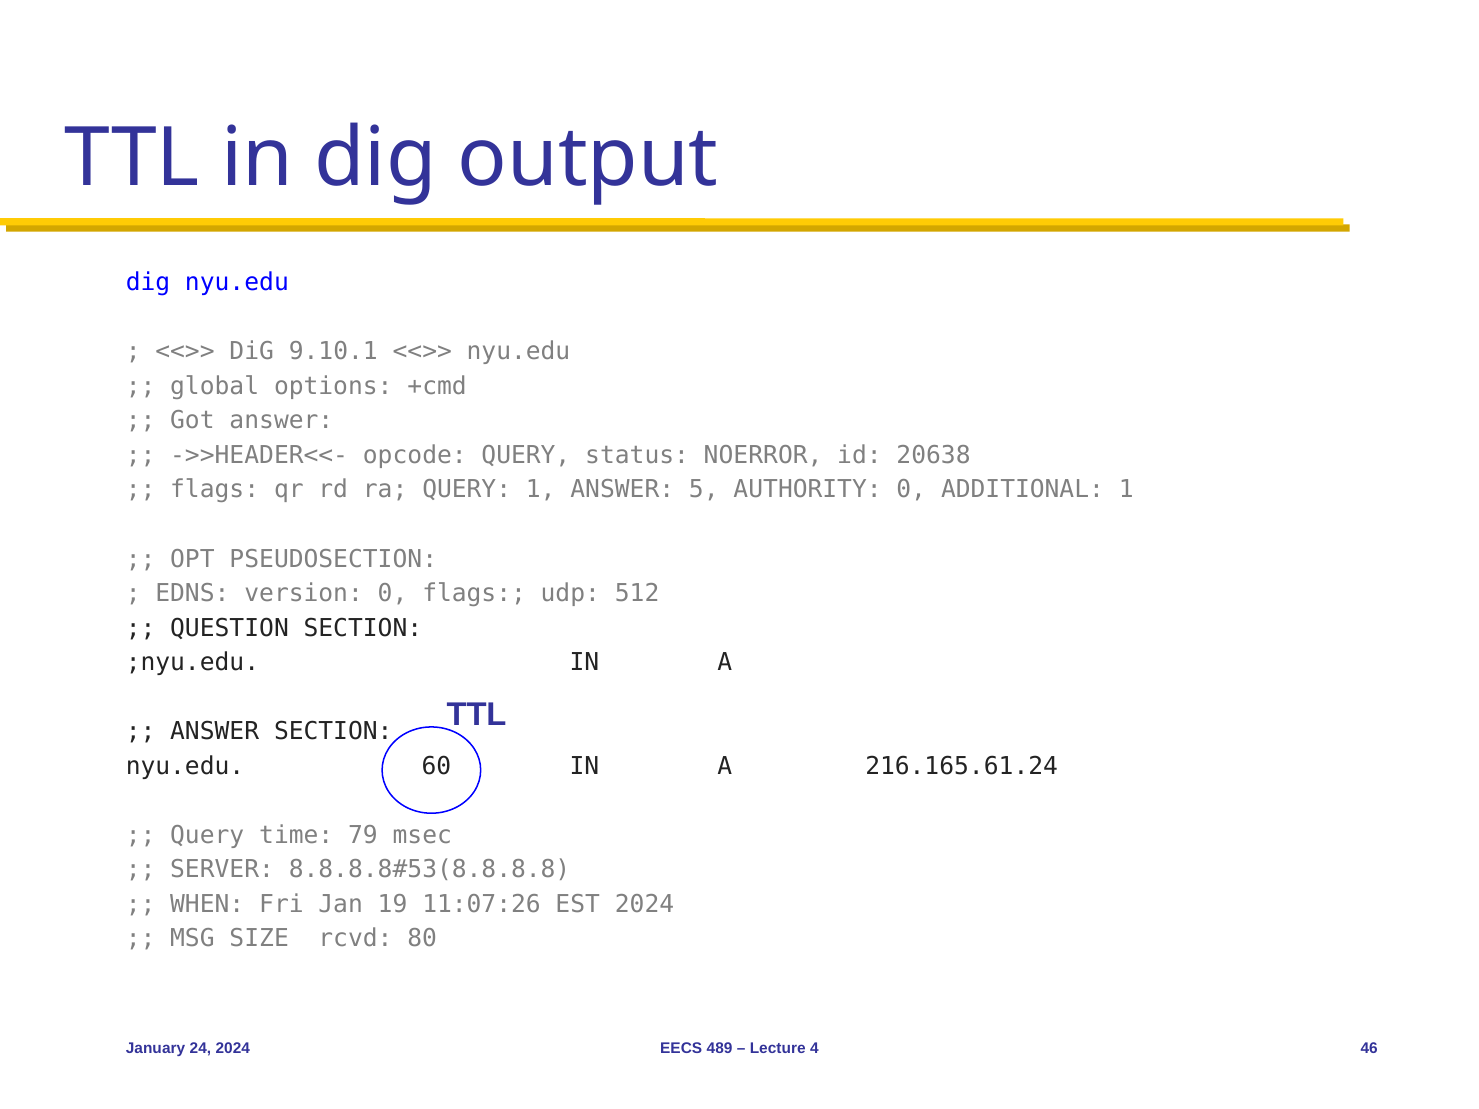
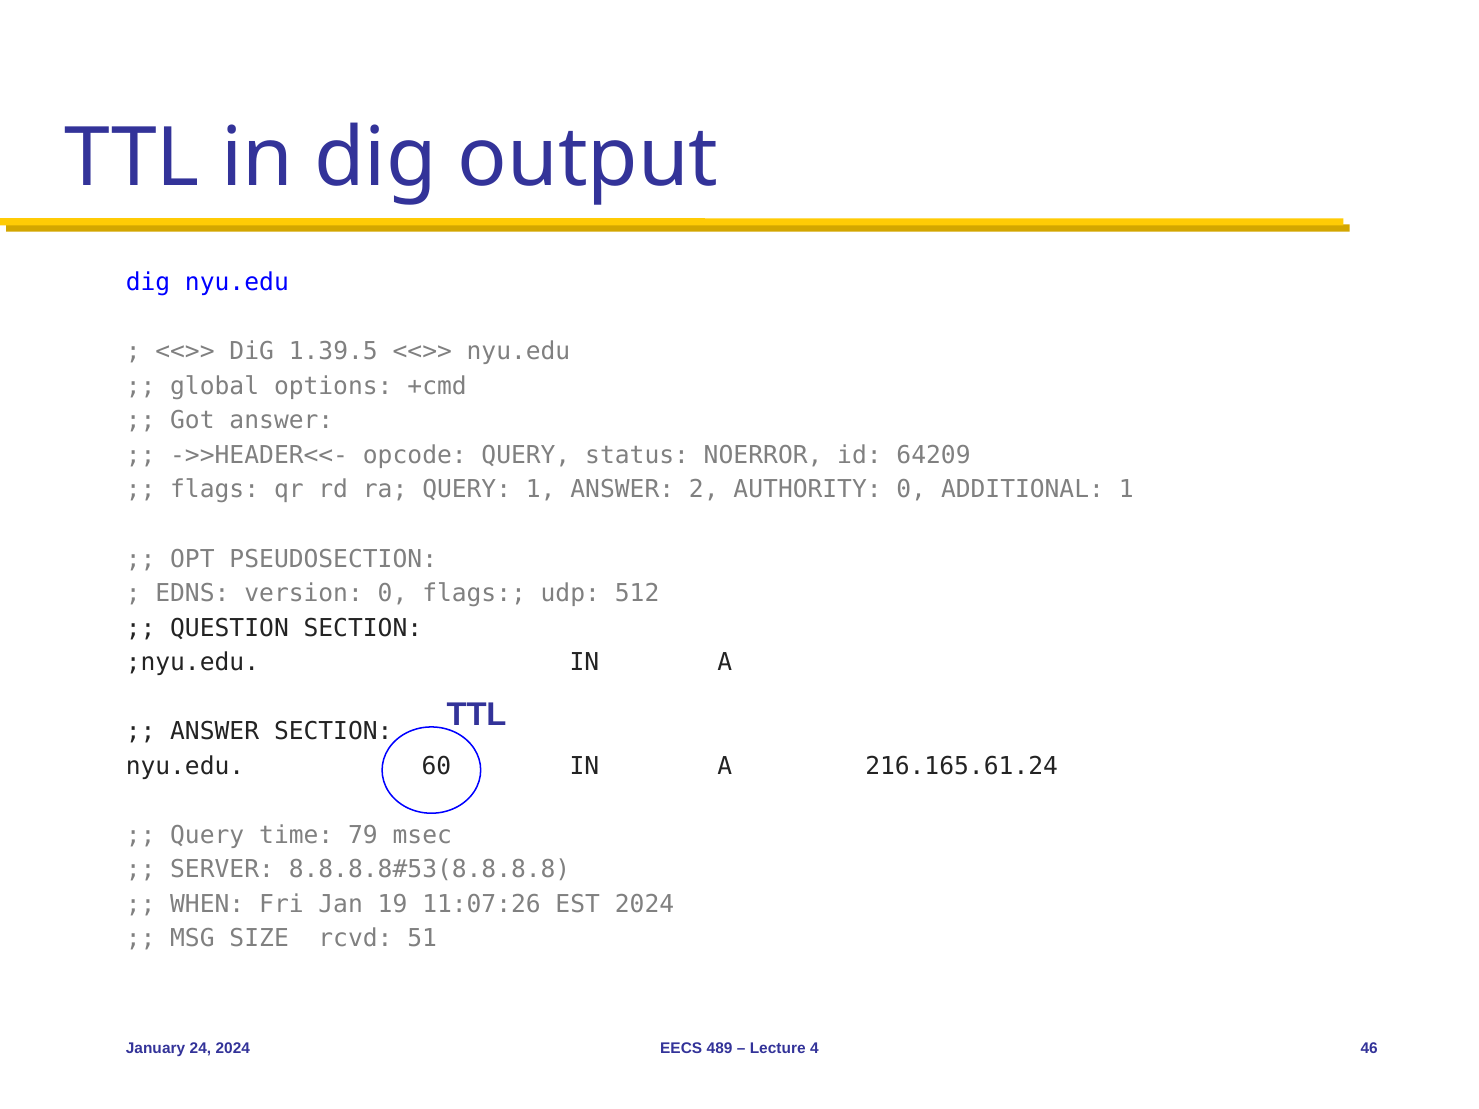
9.10.1: 9.10.1 -> 1.39.5 (333, 352)
20638: 20638 -> 64209 (934, 455)
5: 5 -> 2 (704, 490)
80: 80 -> 51 (422, 939)
